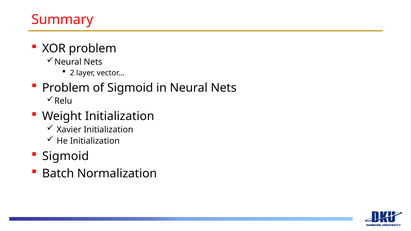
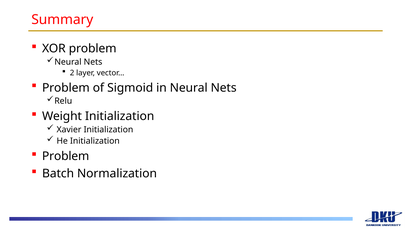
Sigmoid: Sigmoid -> Problem (66, 156)
